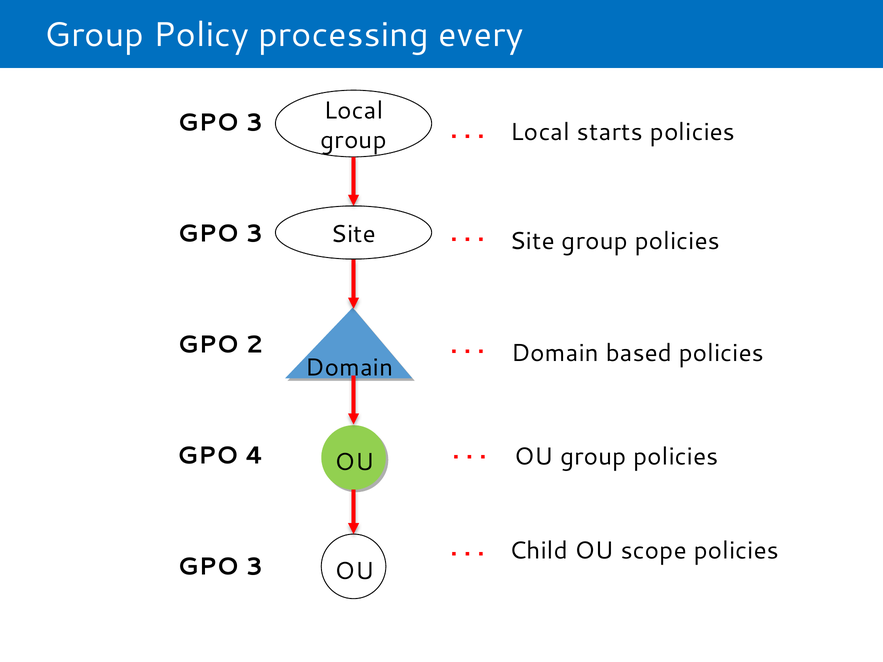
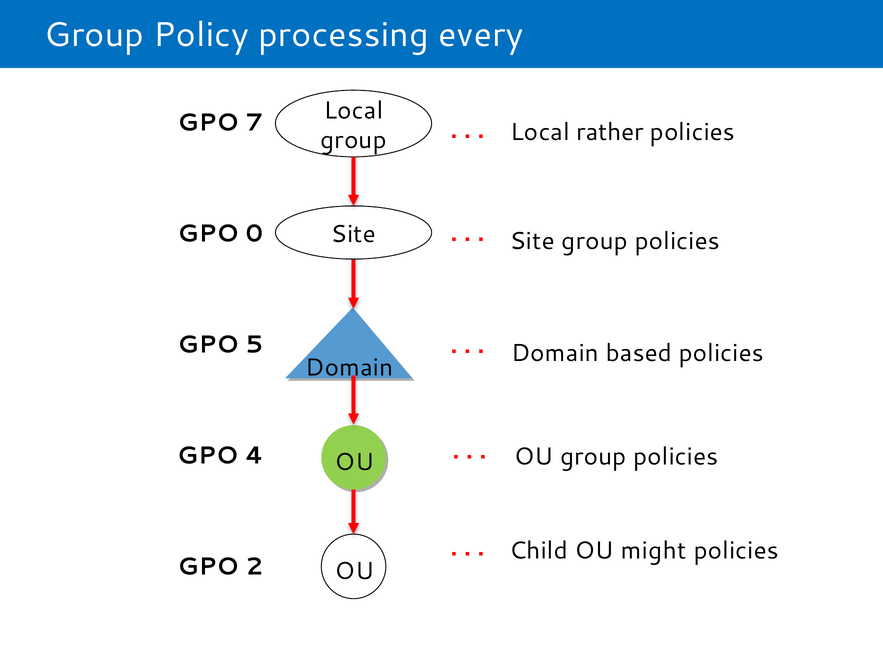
3: 3 -> 7 (254, 123)
starts: starts -> rather (610, 132)
3: 3 -> 0 (254, 234)
2: 2 -> 5 (254, 345)
scope: scope -> might (654, 551)
3: 3 -> 2 (254, 567)
